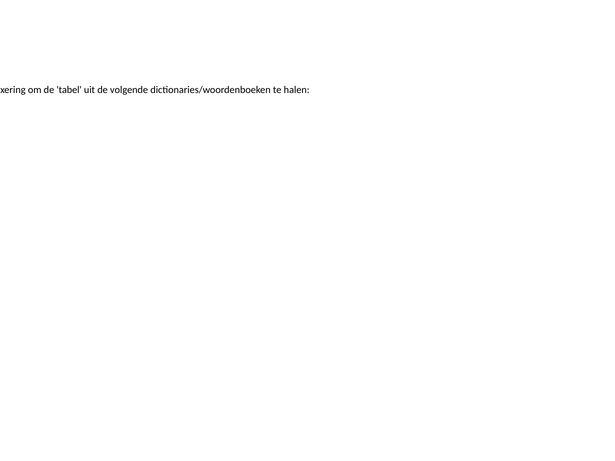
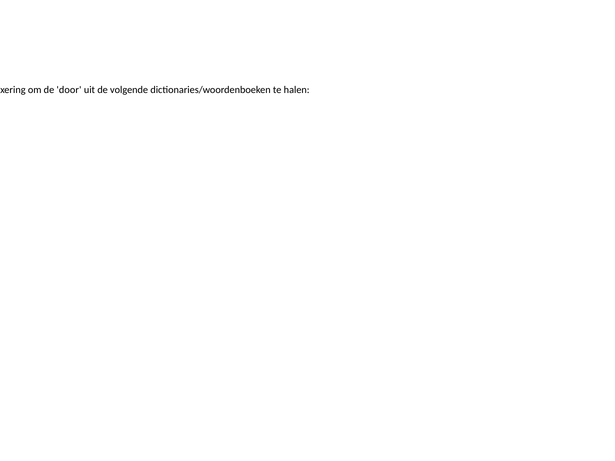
tabel: tabel -> door (69, 90)
